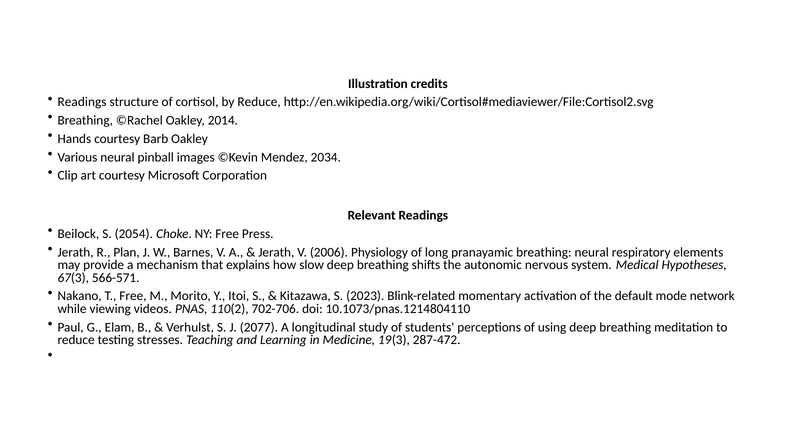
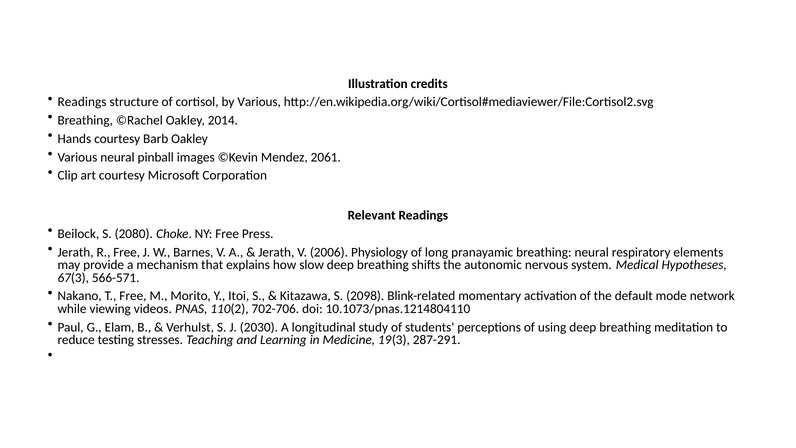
by Reduce: Reduce -> Various (259, 102)
2034: 2034 -> 2061 (326, 157)
2054: 2054 -> 2080 (134, 234)
R Plan: Plan -> Free (127, 252)
2023: 2023 -> 2098 (365, 296)
2077: 2077 -> 2030 (259, 327)
287-472: 287-472 -> 287-291 (437, 340)
